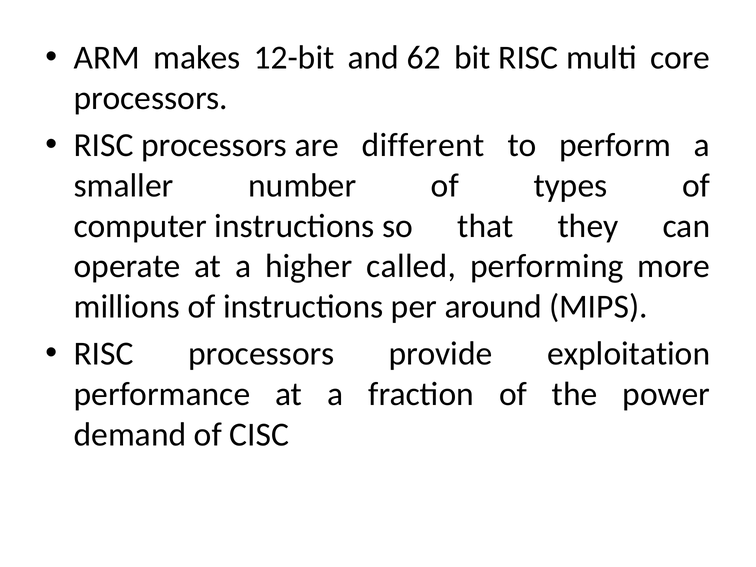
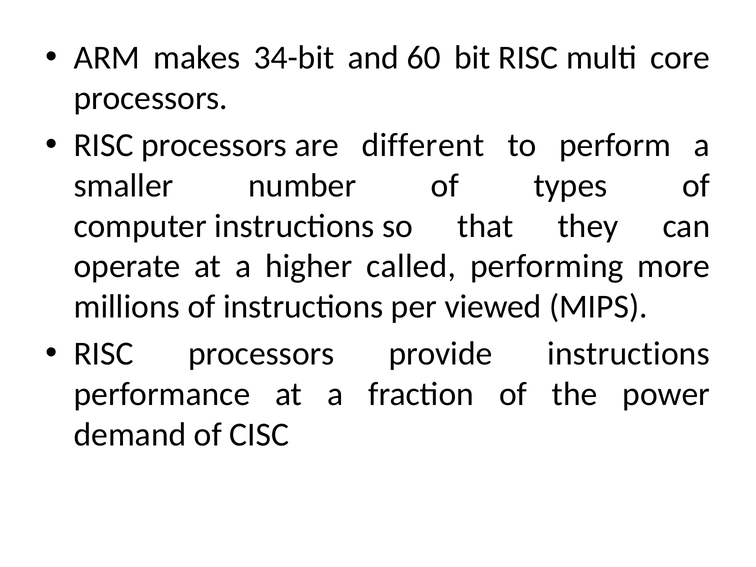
12-bit: 12-bit -> 34-bit (294, 58)
62: 62 -> 60 (424, 58)
around: around -> viewed (493, 307)
provide exploitation: exploitation -> instructions (629, 354)
